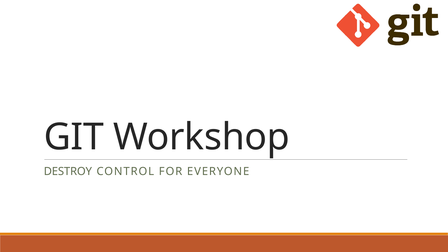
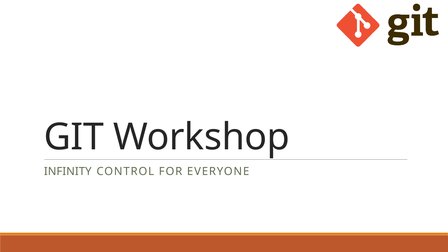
DESTROY: DESTROY -> INFINITY (68, 171)
